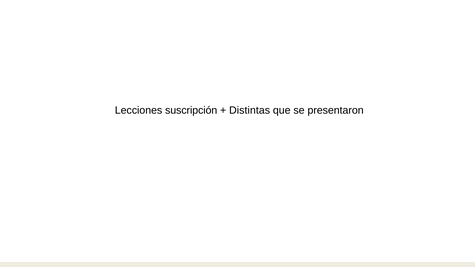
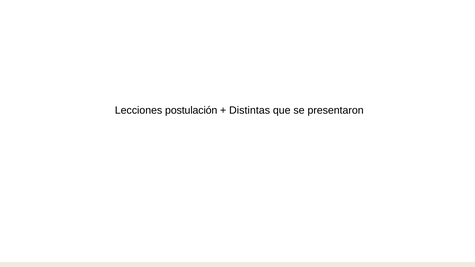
suscripción: suscripción -> postulación (191, 111)
